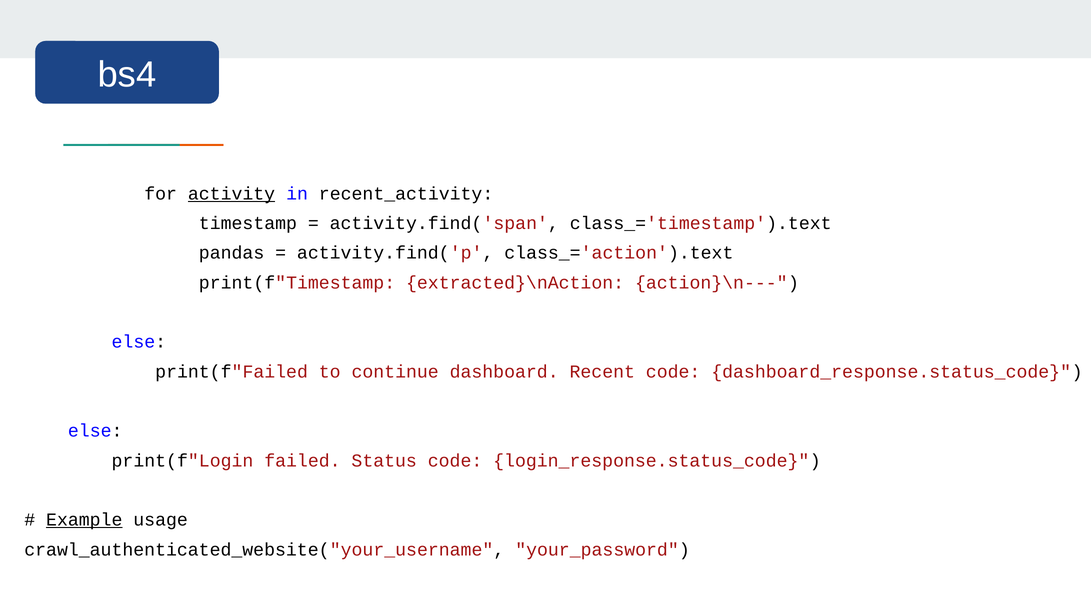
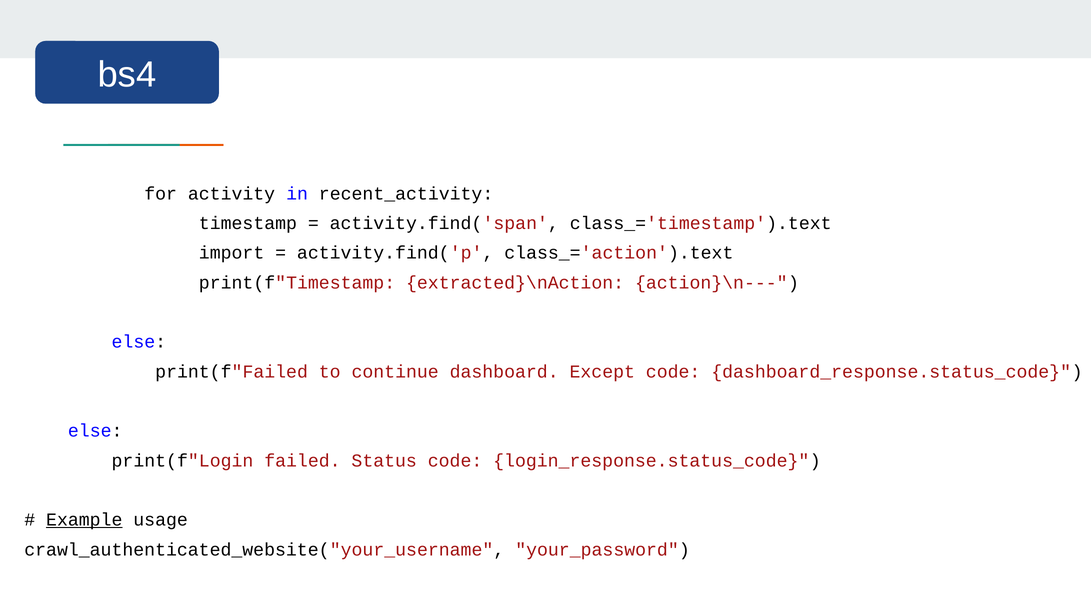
activity underline: present -> none (232, 194)
pandas: pandas -> import (232, 253)
Recent: Recent -> Except (602, 371)
